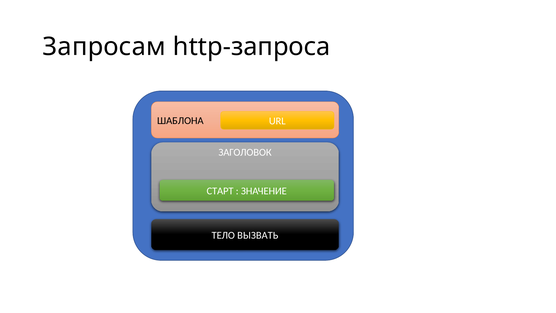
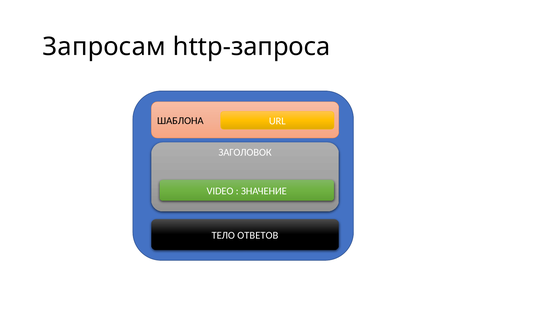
СТАРТ: СТАРТ -> VIDEO (220, 191)
ВЫЗВАТЬ: ВЫЗВАТЬ -> ОТВЕТОВ (258, 235)
